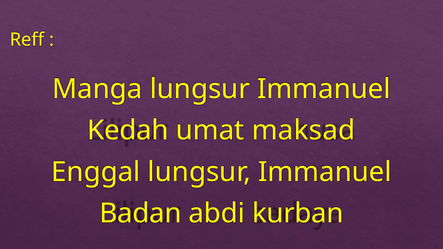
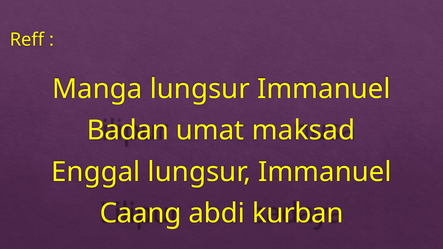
Kedah: Kedah -> Badan (128, 131)
Badan: Badan -> Caang (141, 214)
